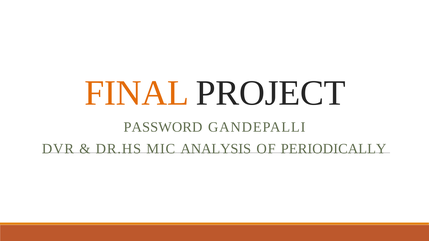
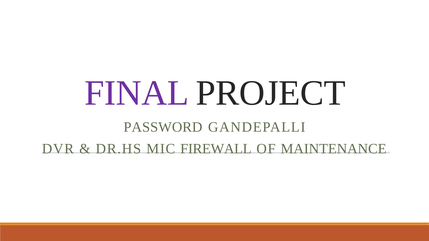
FINAL colour: orange -> purple (137, 93)
ANALYSIS: ANALYSIS -> FIREWALL (216, 149)
PERIODICALLY: PERIODICALLY -> MAINTENANCE (334, 149)
